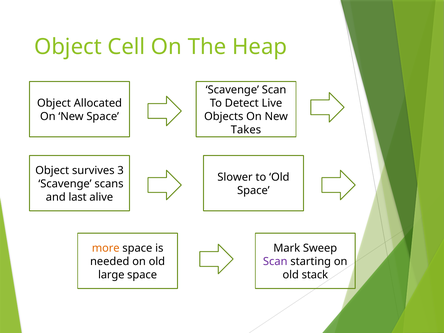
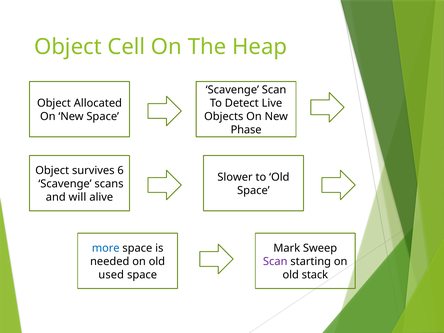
Takes: Takes -> Phase (246, 130)
3: 3 -> 6 (121, 171)
last: last -> will (77, 197)
more colour: orange -> blue (106, 248)
large: large -> used (111, 275)
